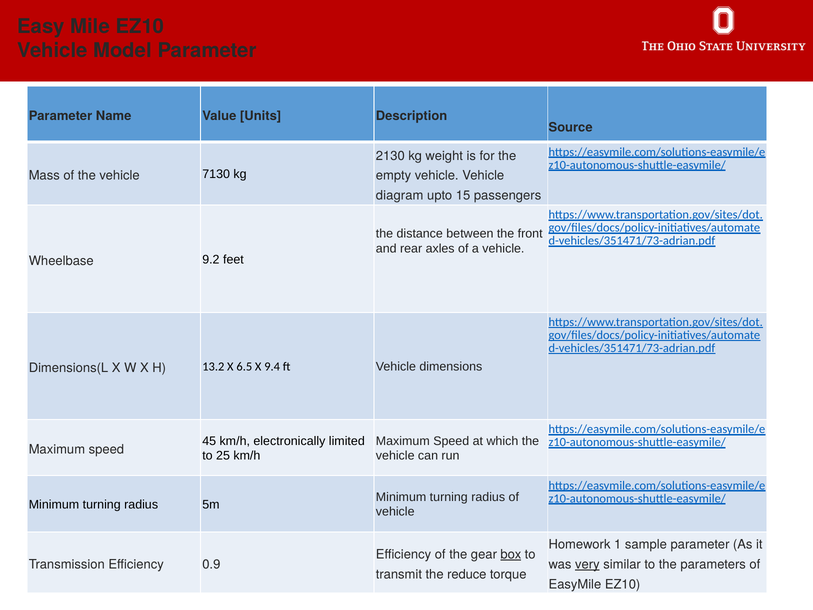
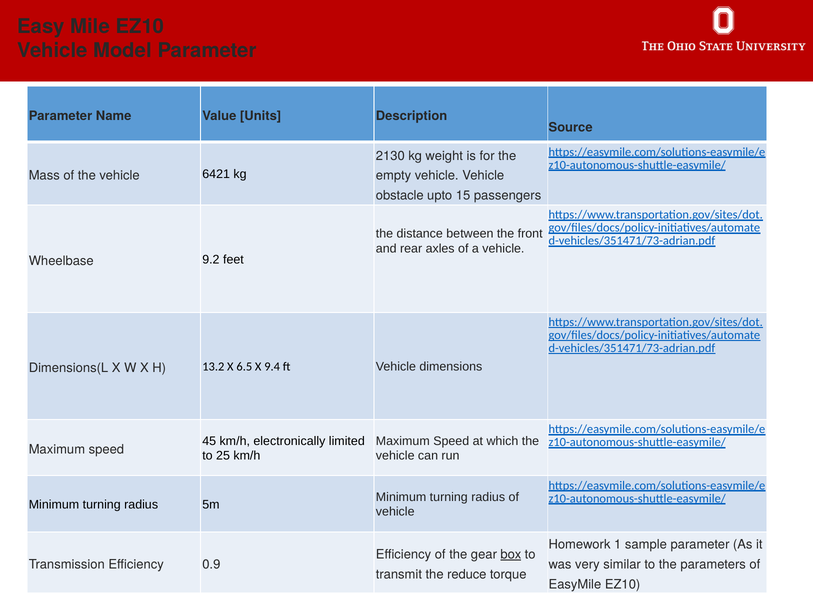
7130: 7130 -> 6421 (216, 174)
diagram: diagram -> obstacle (400, 195)
very underline: present -> none (587, 564)
